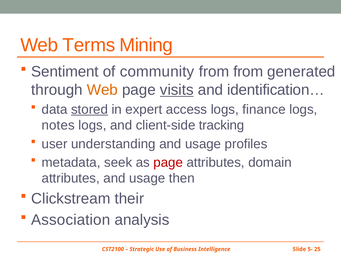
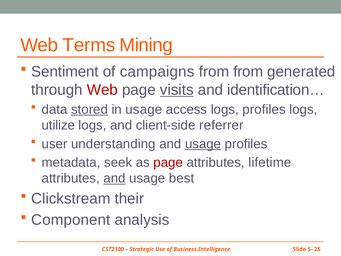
community: community -> campaigns (157, 72)
Web colour: orange -> red (102, 90)
in expert: expert -> usage (144, 109)
logs finance: finance -> profiles (264, 109)
notes: notes -> utilize (58, 125)
tracking: tracking -> referrer (221, 125)
usage underline: none -> present (203, 144)
domain: domain -> lifetime (270, 162)
and underline: none -> present (114, 178)
then: then -> best (182, 178)
Association: Association -> Component (71, 220)
